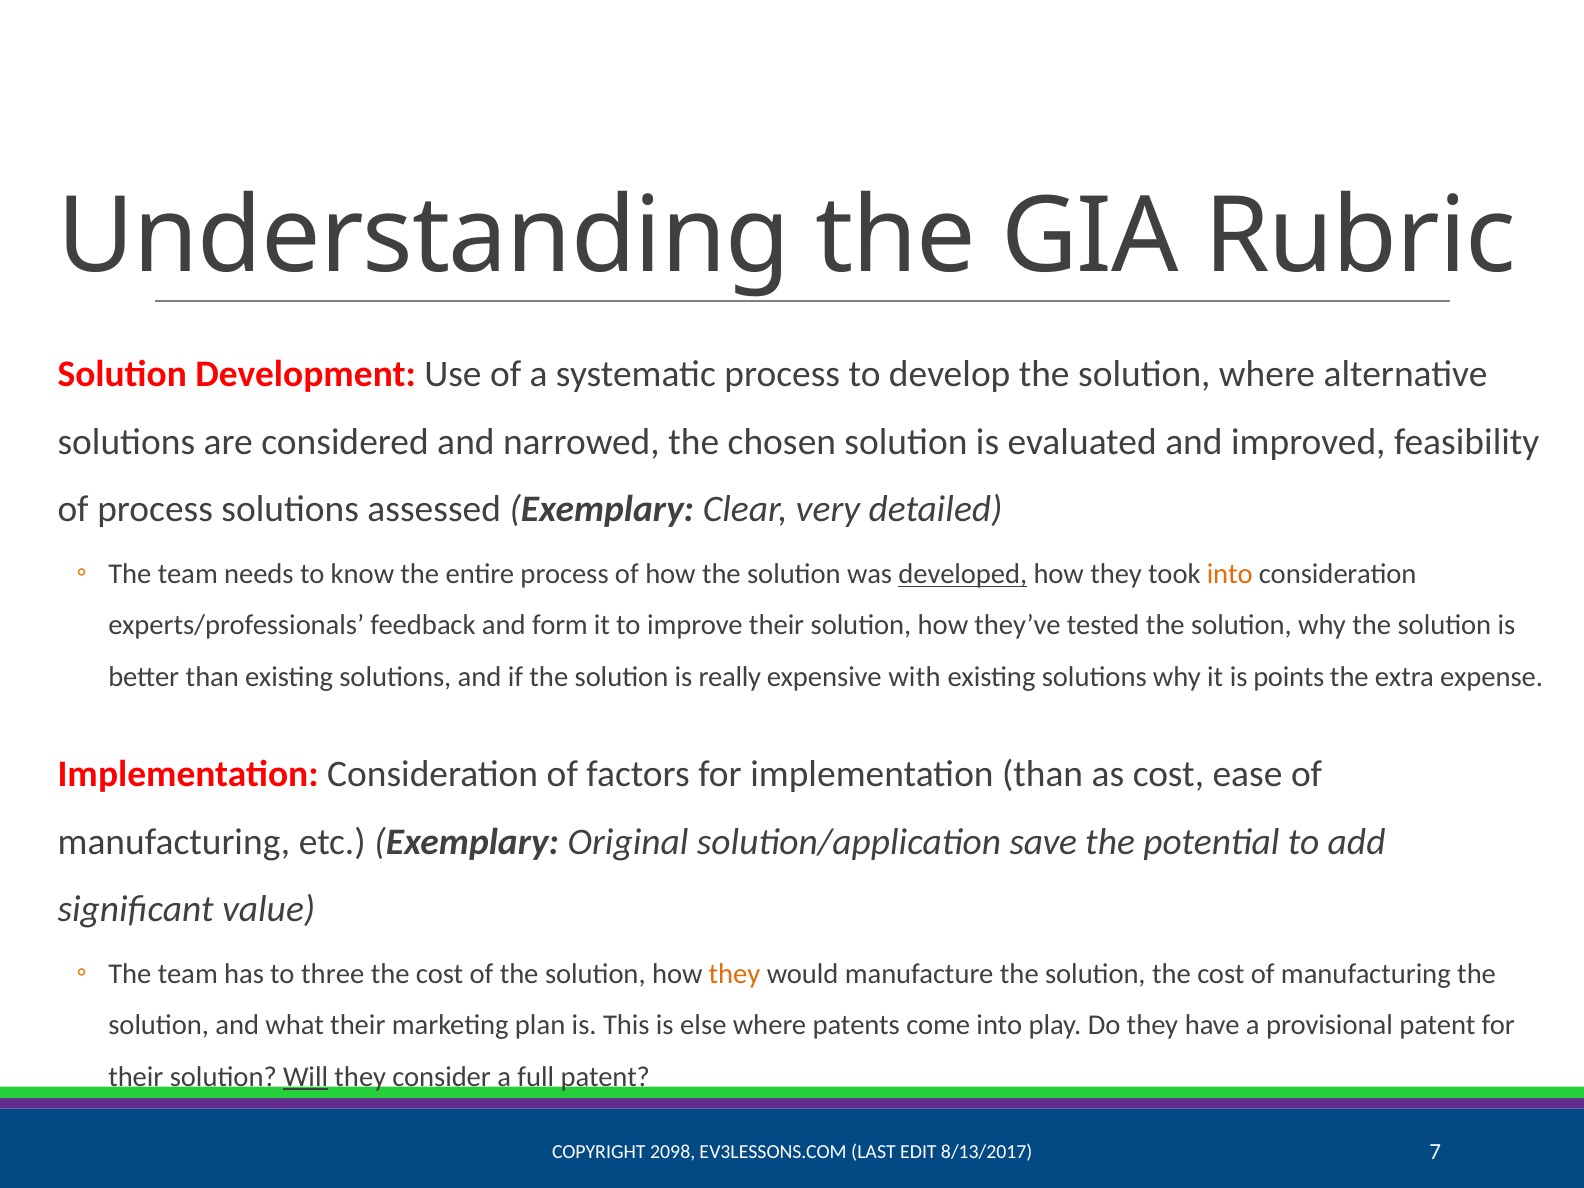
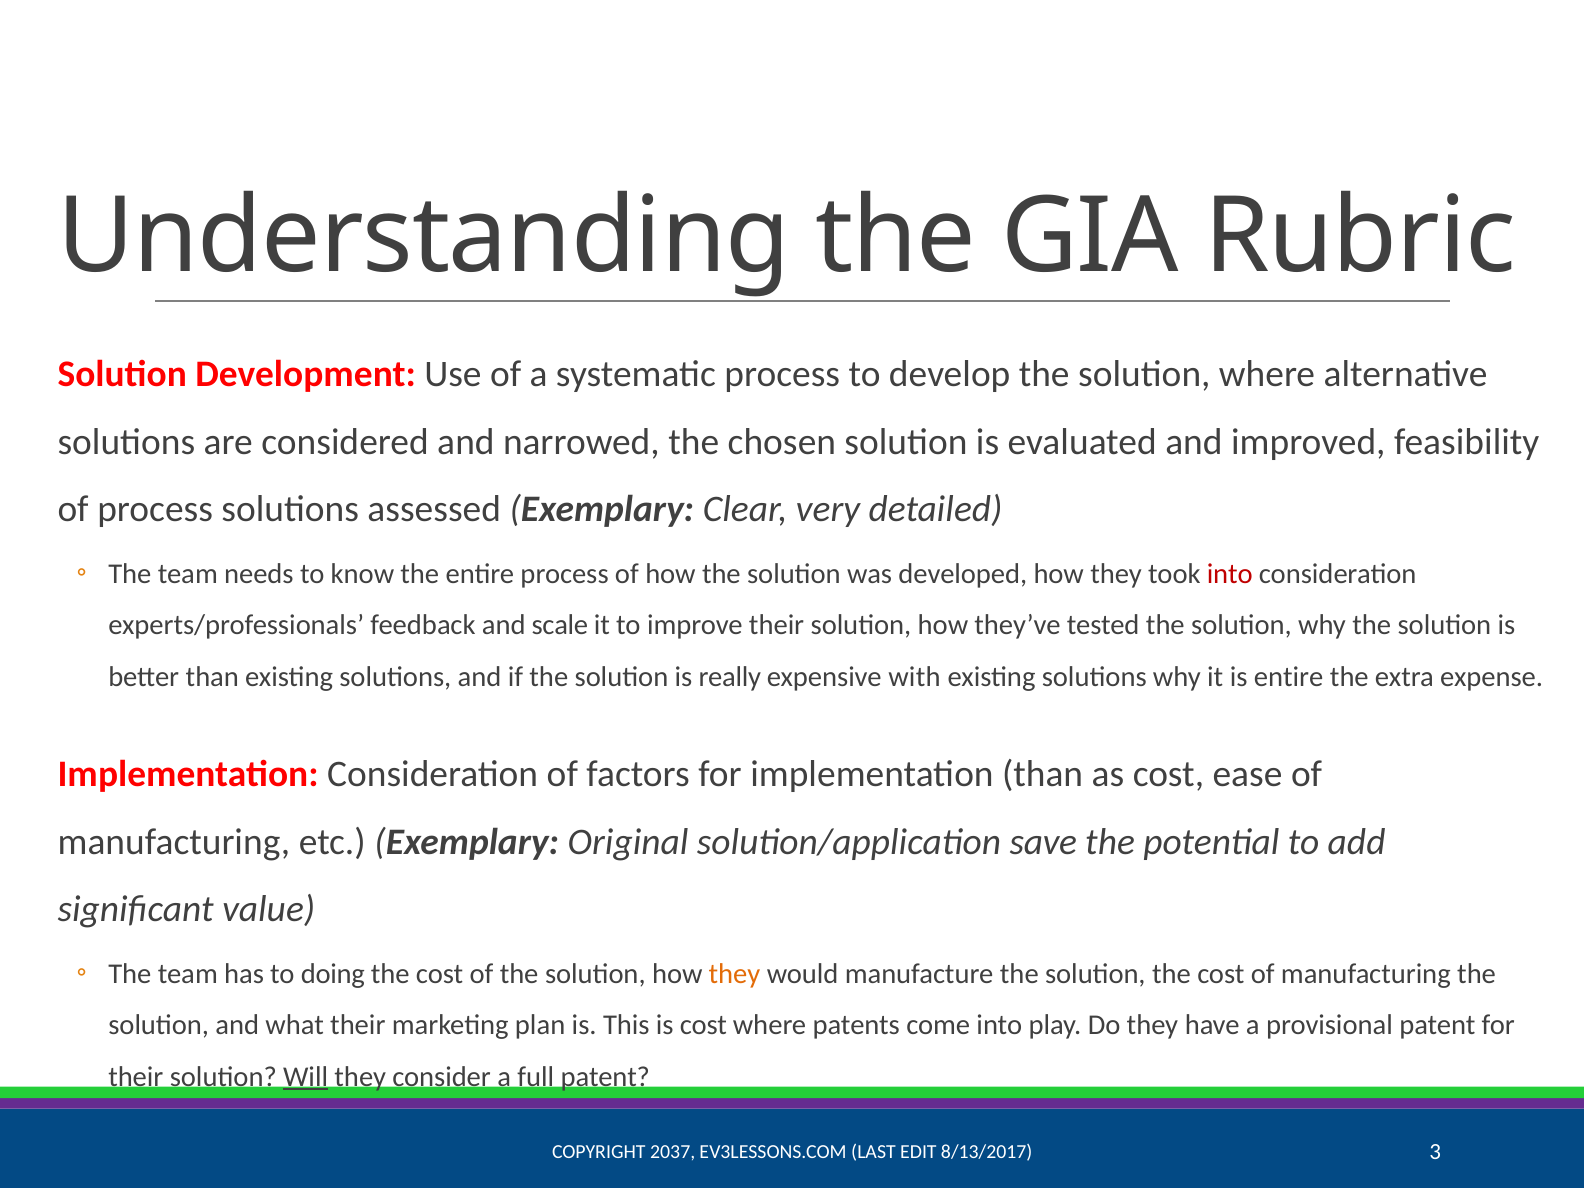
developed underline: present -> none (963, 574)
into colour: orange -> red (1230, 574)
form: form -> scale (560, 625)
is points: points -> entire (1289, 677)
three: three -> doing (333, 974)
is else: else -> cost (703, 1025)
2098: 2098 -> 2037 (673, 1152)
7: 7 -> 3 (1435, 1152)
